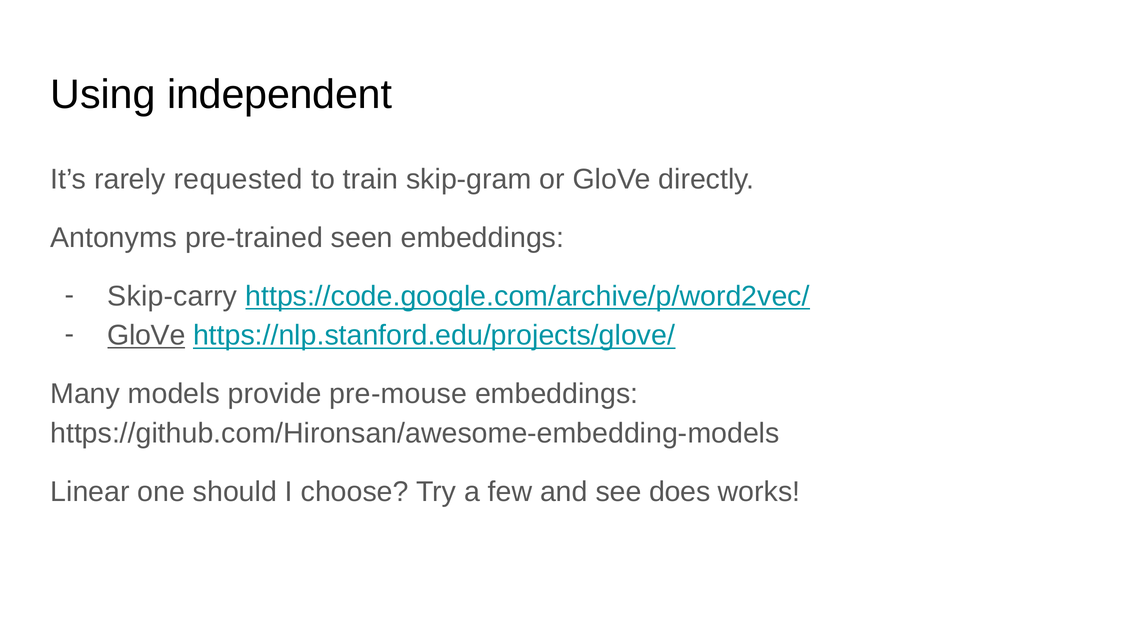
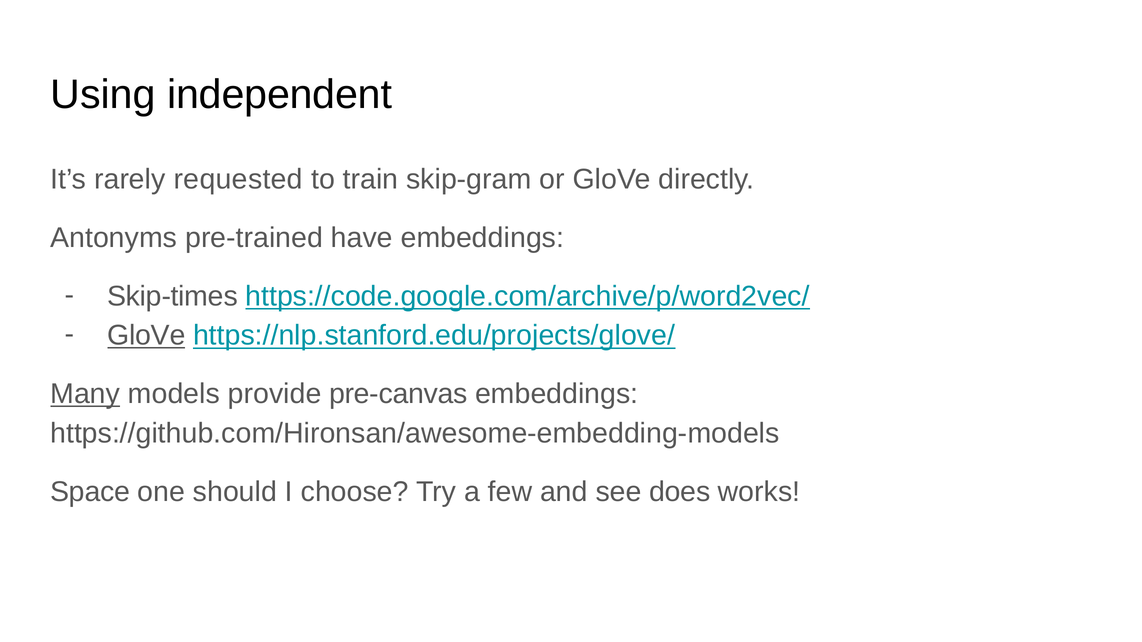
seen: seen -> have (362, 238)
Skip-carry: Skip-carry -> Skip-times (173, 296)
Many underline: none -> present (85, 394)
pre-mouse: pre-mouse -> pre-canvas (398, 394)
Linear: Linear -> Space (90, 492)
